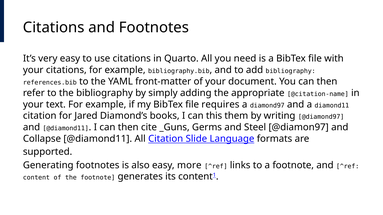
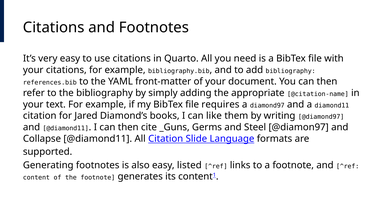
this: this -> like (214, 116)
more: more -> listed (189, 165)
